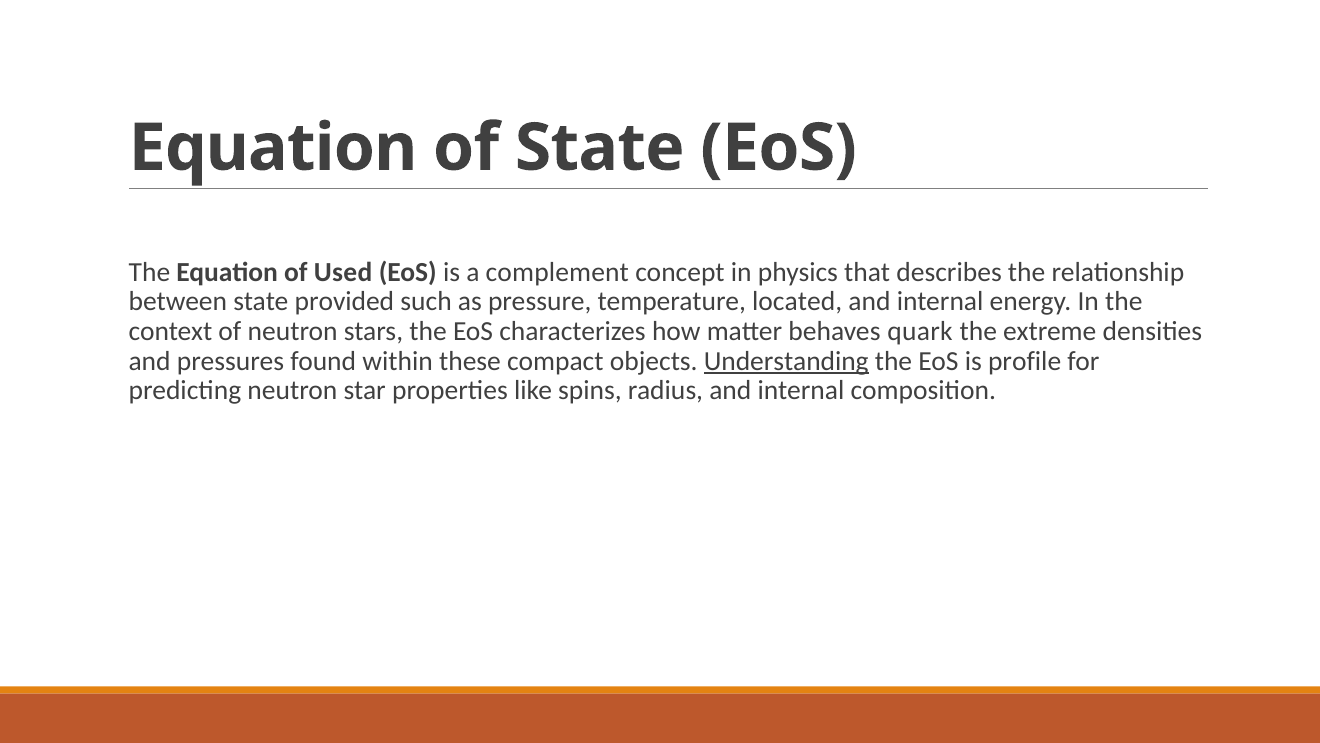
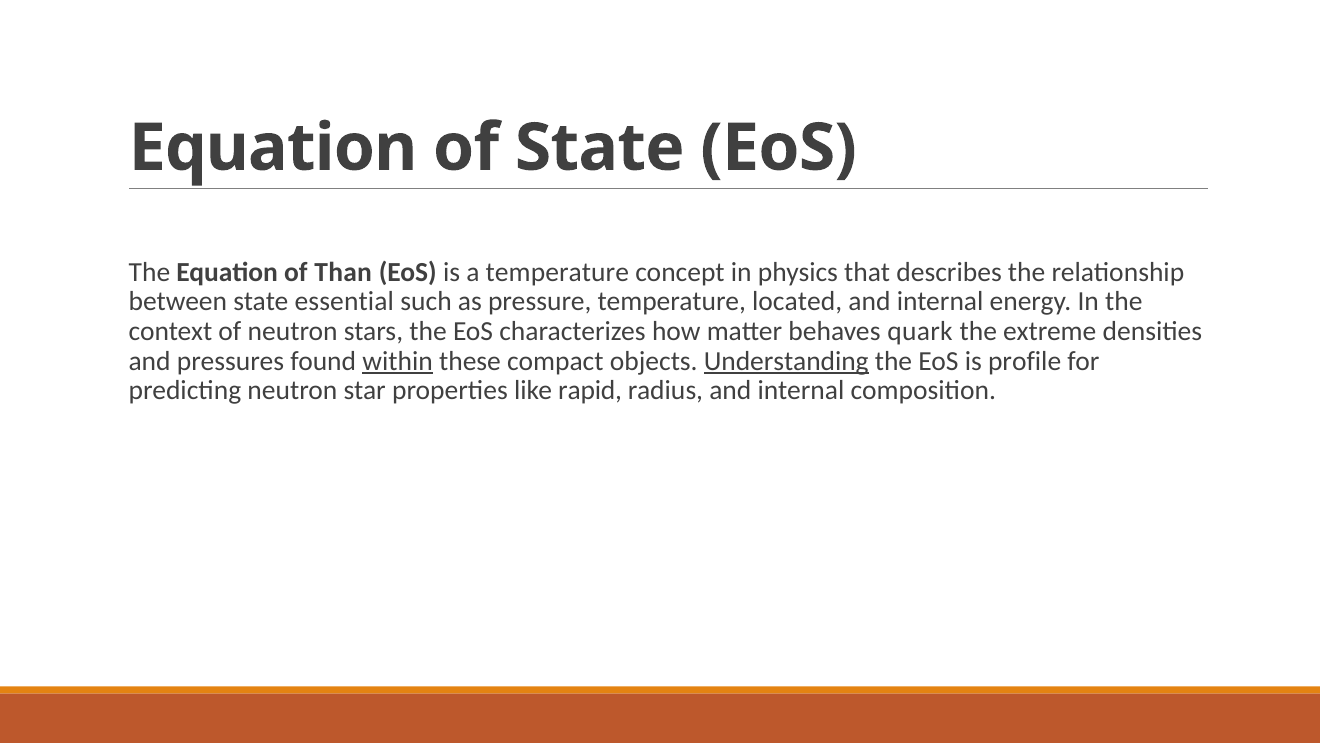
Used: Used -> Than (343, 272)
a complement: complement -> temperature (557, 272)
provided: provided -> essential (344, 301)
within underline: none -> present (398, 361)
spins: spins -> rapid (590, 391)
